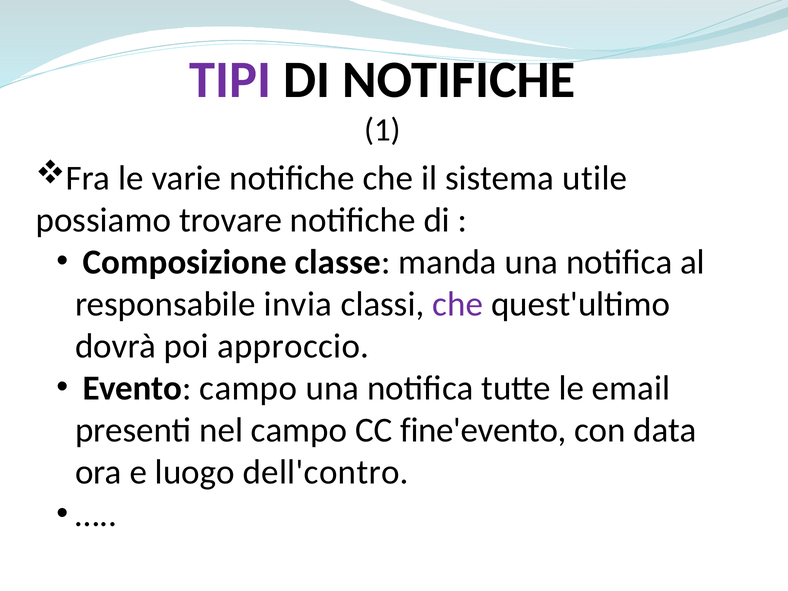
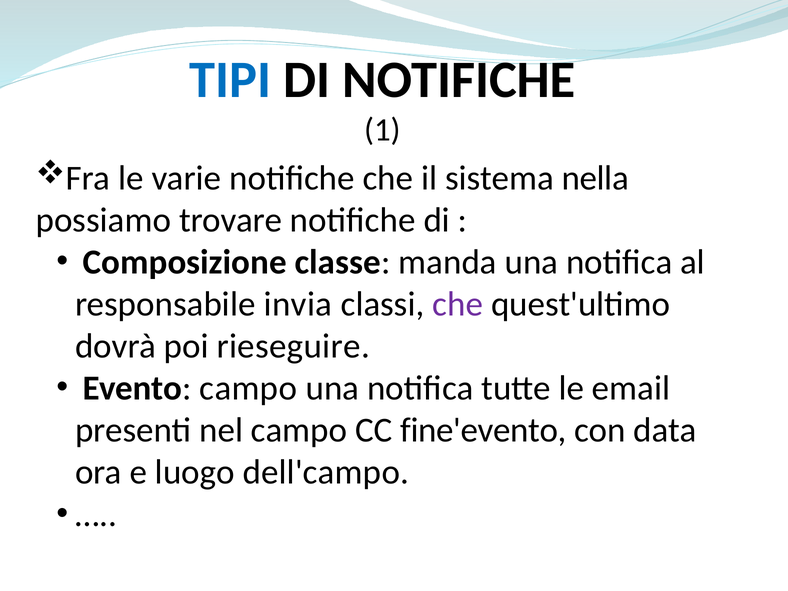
TIPI colour: purple -> blue (230, 80)
utile: utile -> nella (595, 178)
approccio: approccio -> rieseguire (293, 346)
dell'contro: dell'contro -> dell'campo (326, 472)
